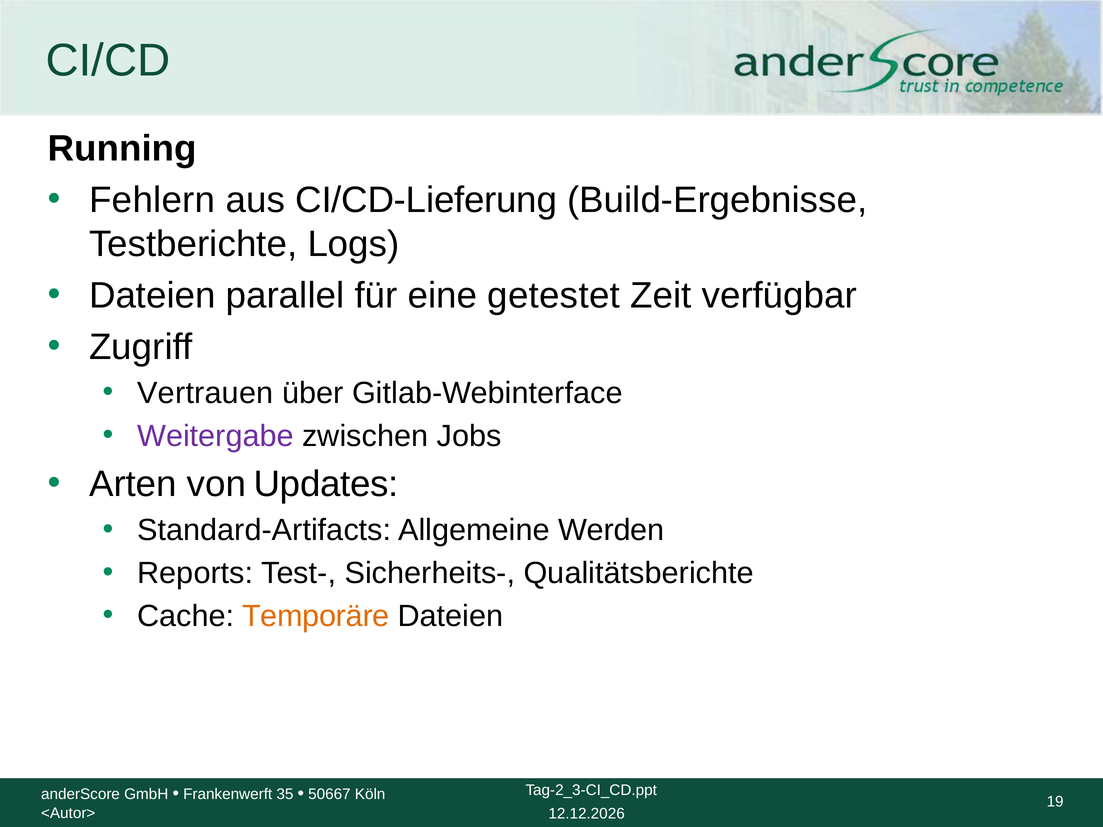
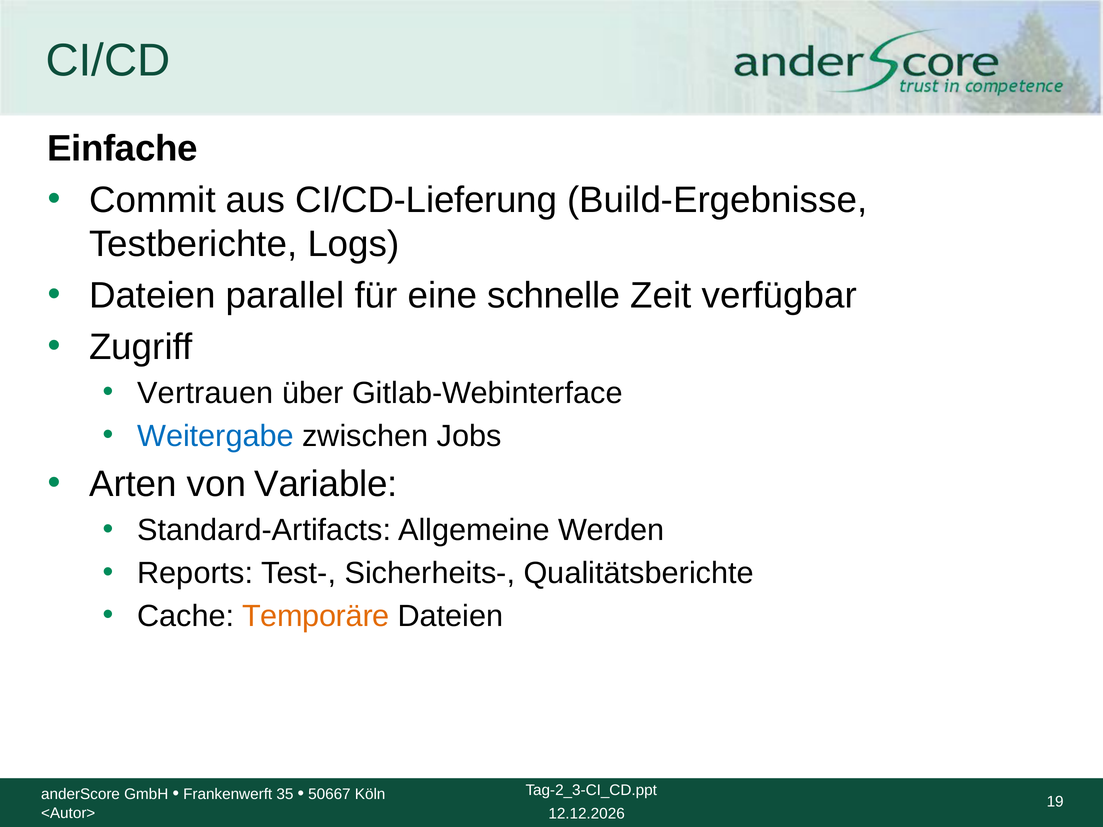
Running: Running -> Einfache (122, 149)
Fehlern: Fehlern -> Commit (152, 200)
getestet: getestet -> schnelle (554, 296)
Weitergabe colour: purple -> blue (215, 436)
Updates: Updates -> Variable (326, 484)
